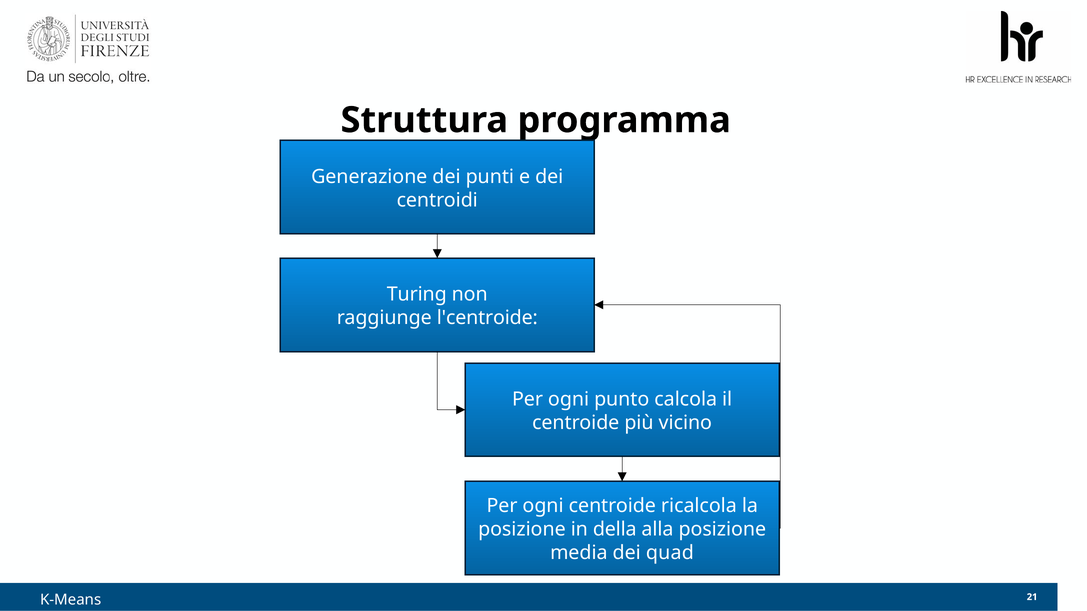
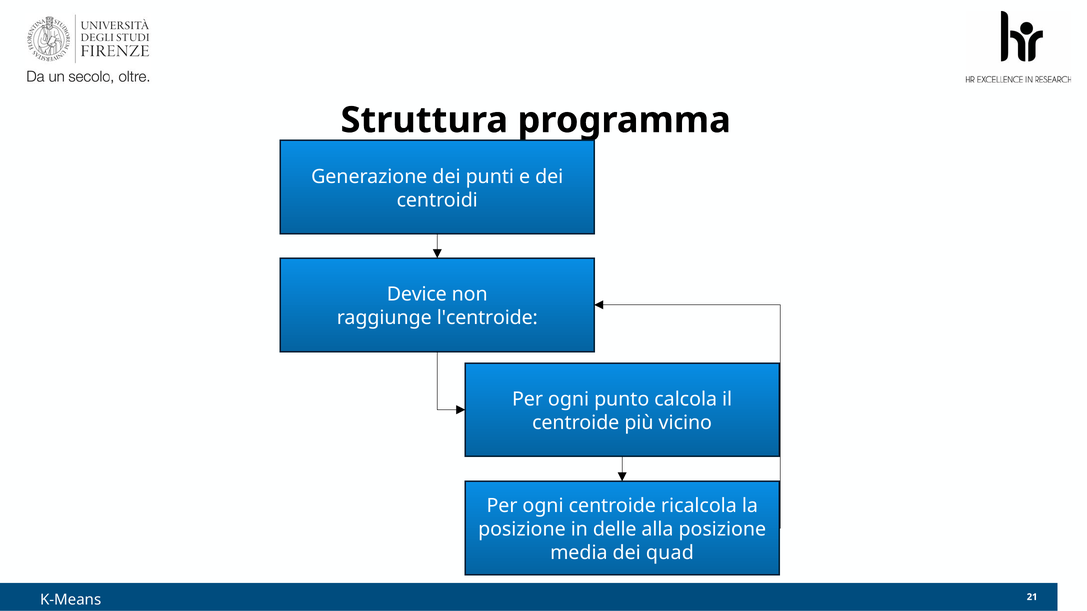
Turing: Turing -> Device (417, 295)
della: della -> delle (615, 530)
